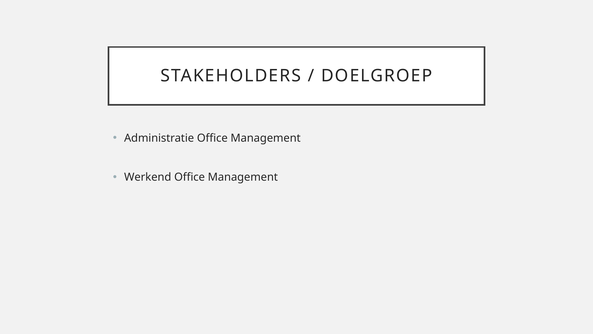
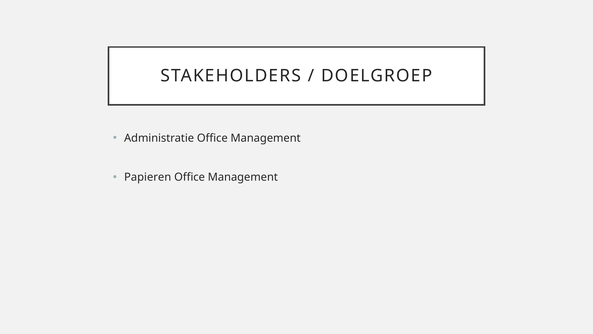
Werkend: Werkend -> Papieren (148, 177)
